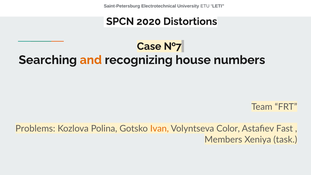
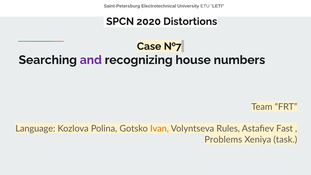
and colour: orange -> purple (91, 60)
Problems: Problems -> Language (35, 129)
Color: Color -> Rules (228, 129)
Members: Members -> Problems (223, 139)
